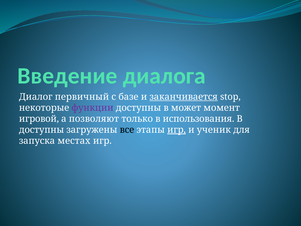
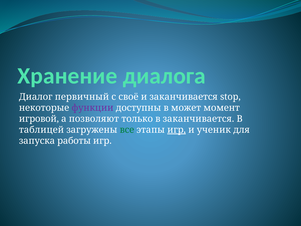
Введение: Введение -> Хранение (67, 76)
базе: базе -> своё (128, 97)
заканчивается underline: present -> none (184, 97)
в использования: использования -> заканчивается (198, 119)
доступны: доступны -> таблицей (41, 130)
все colour: black -> green (127, 130)
местах: местах -> работы (74, 141)
